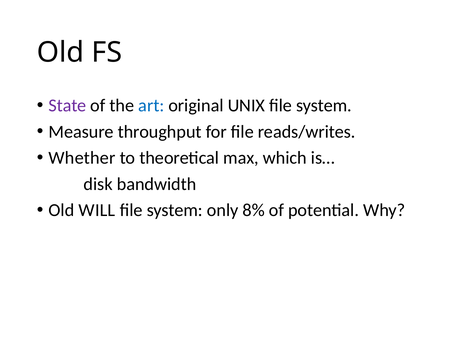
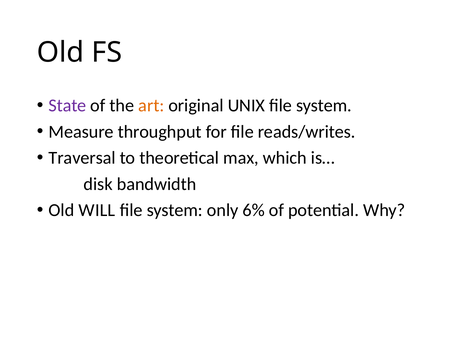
art colour: blue -> orange (151, 106)
Whether: Whether -> Traversal (82, 158)
8%: 8% -> 6% (254, 210)
